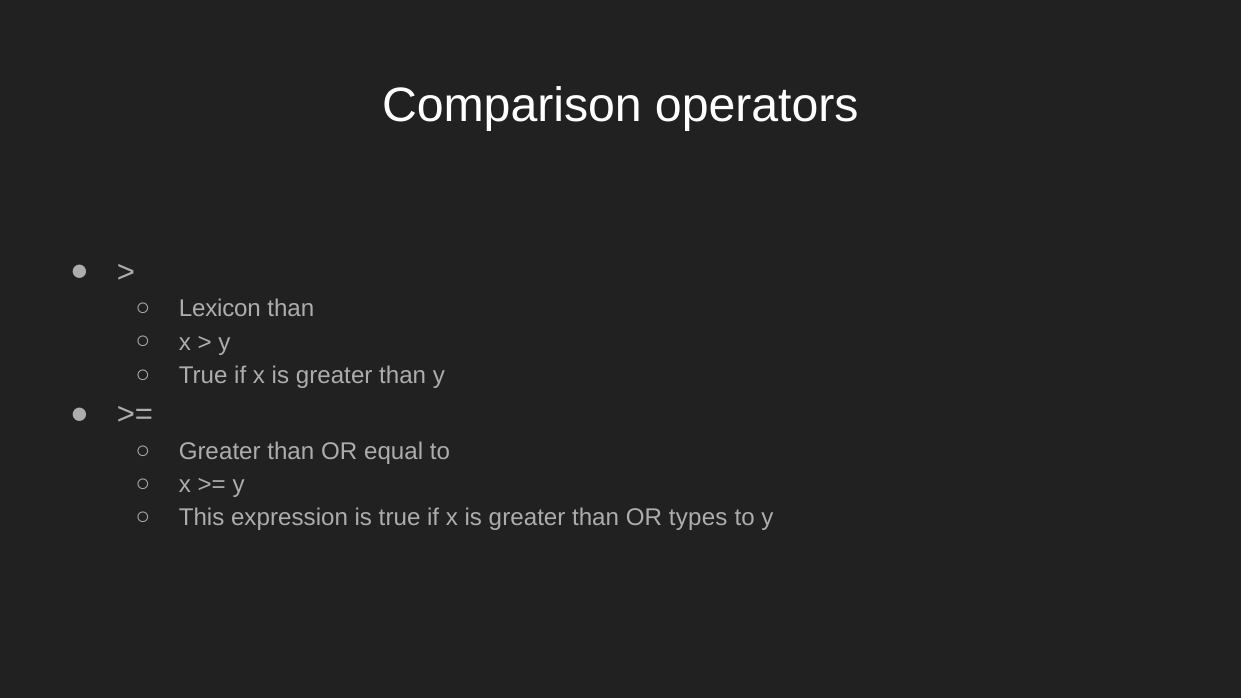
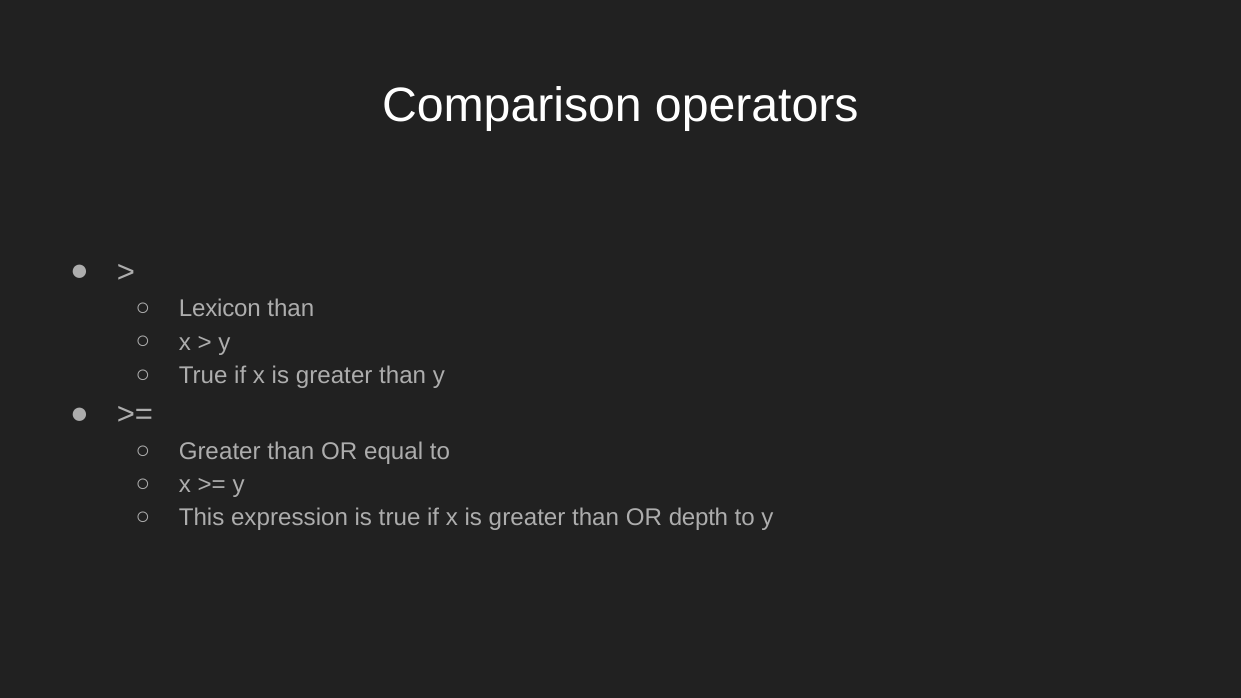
types: types -> depth (698, 518)
